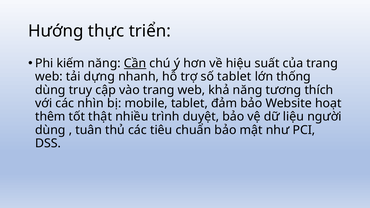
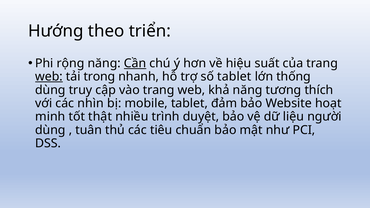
thực: thực -> theo (106, 31)
kiếm: kiếm -> rộng (70, 63)
web underline: none -> present (49, 77)
dựng: dựng -> trong (99, 77)
thêm: thêm -> minh (50, 117)
